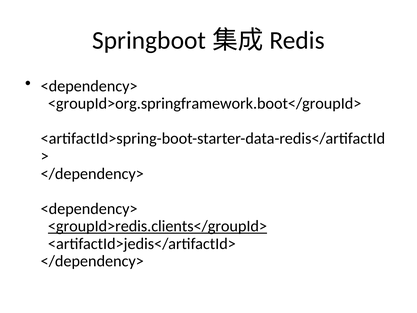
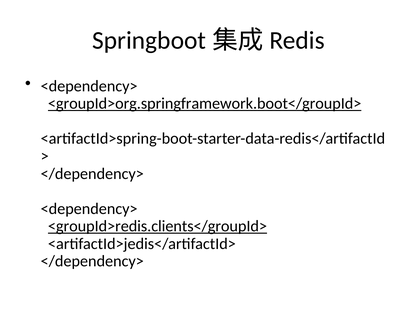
<groupId>org.springframework.boot</groupId> underline: none -> present (205, 103)
